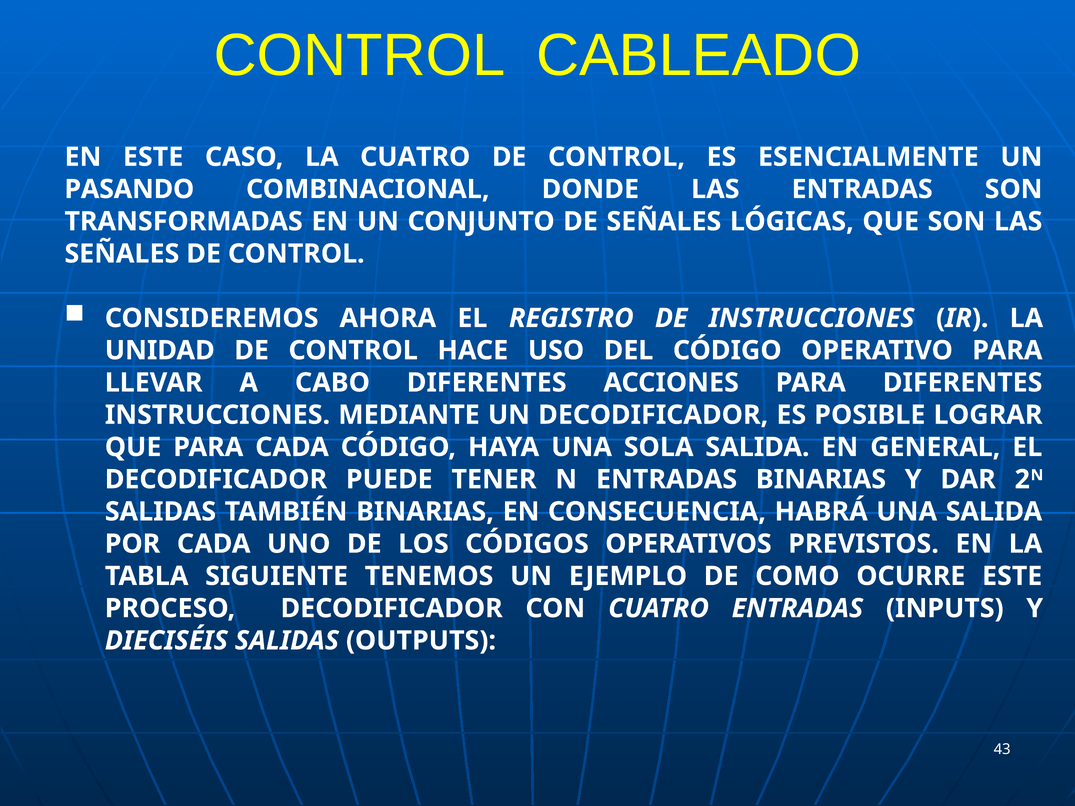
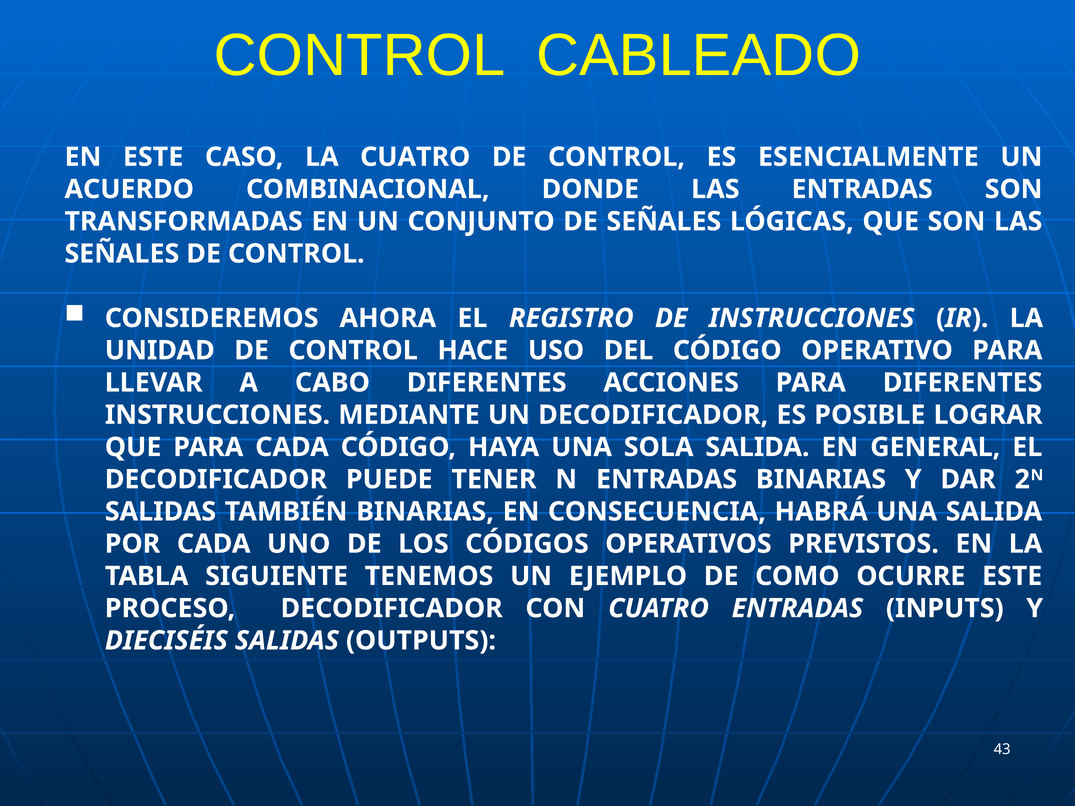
PASANDO: PASANDO -> ACUERDO (129, 189)
